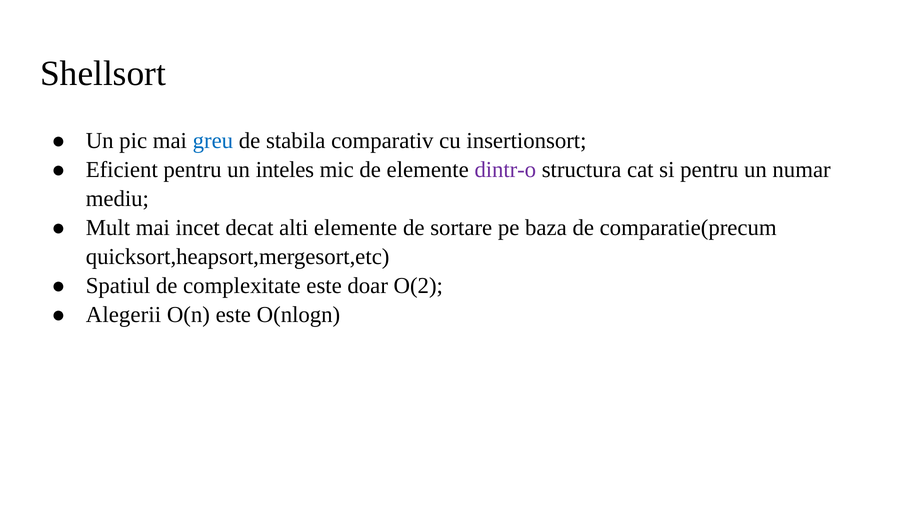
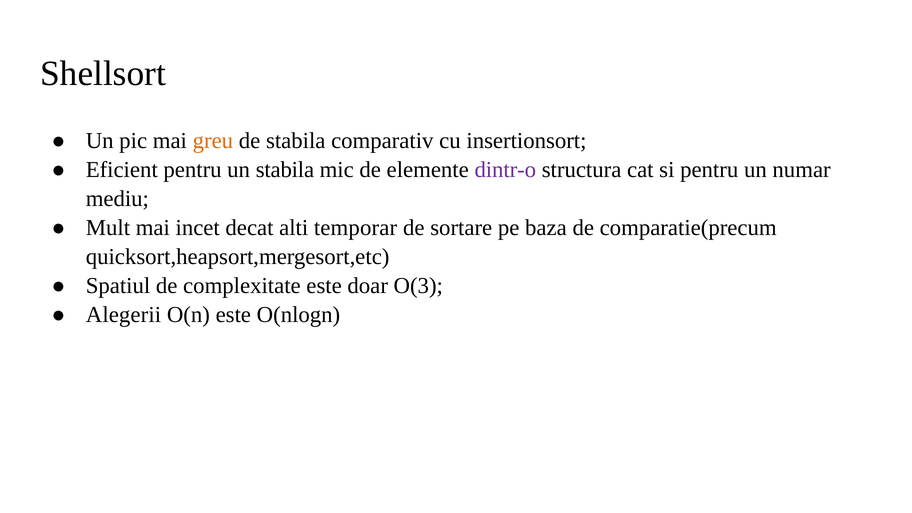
greu colour: blue -> orange (213, 141)
un inteles: inteles -> stabila (285, 170)
alti elemente: elemente -> temporar (356, 228)
O(2: O(2 -> O(3 (418, 286)
